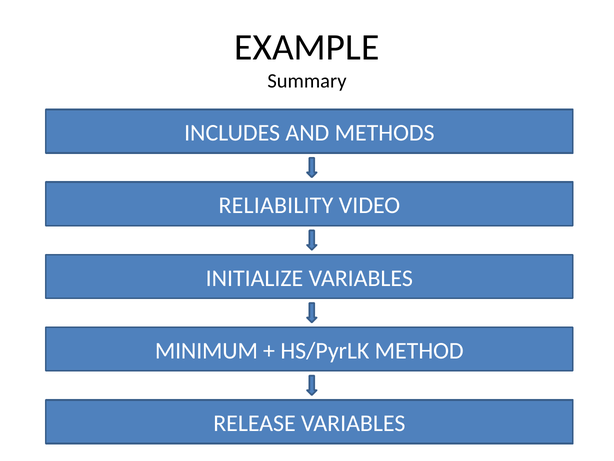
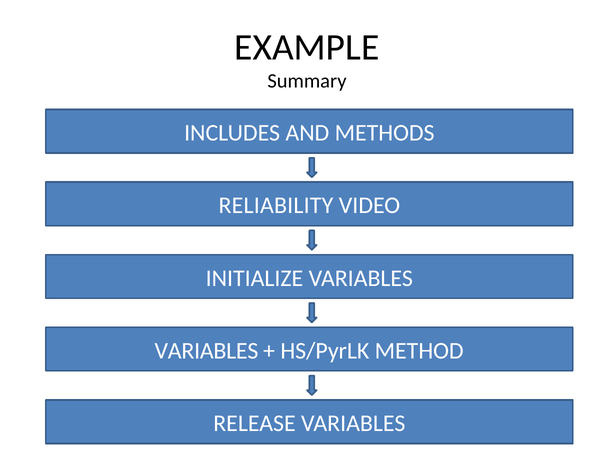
MINIMUM: MINIMUM -> VARIABLES (206, 350)
